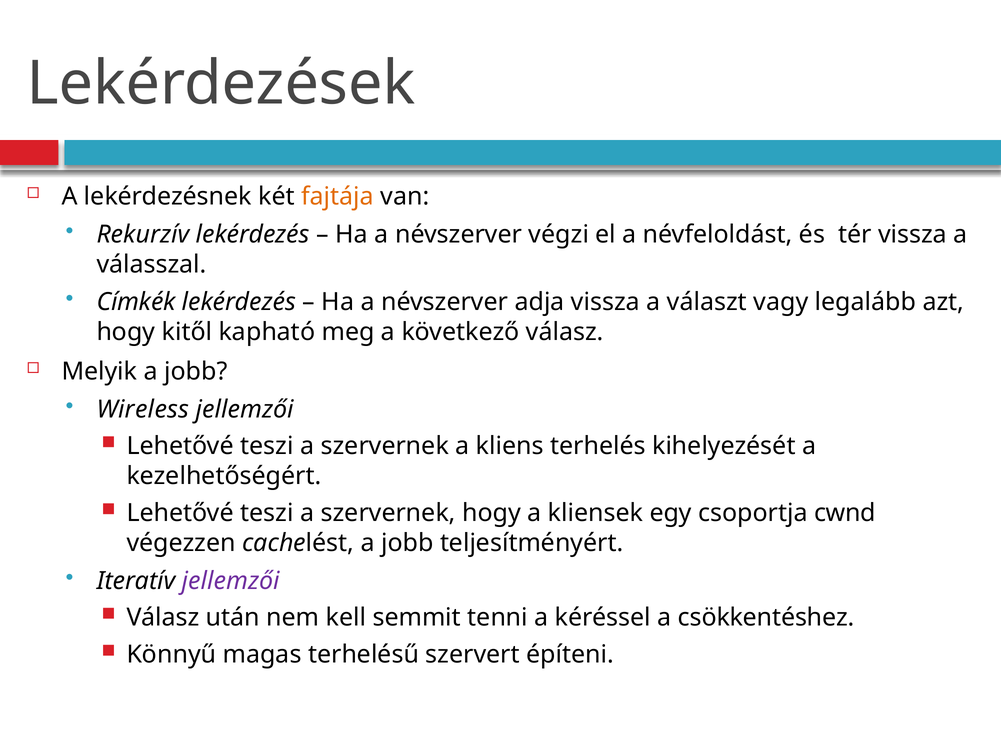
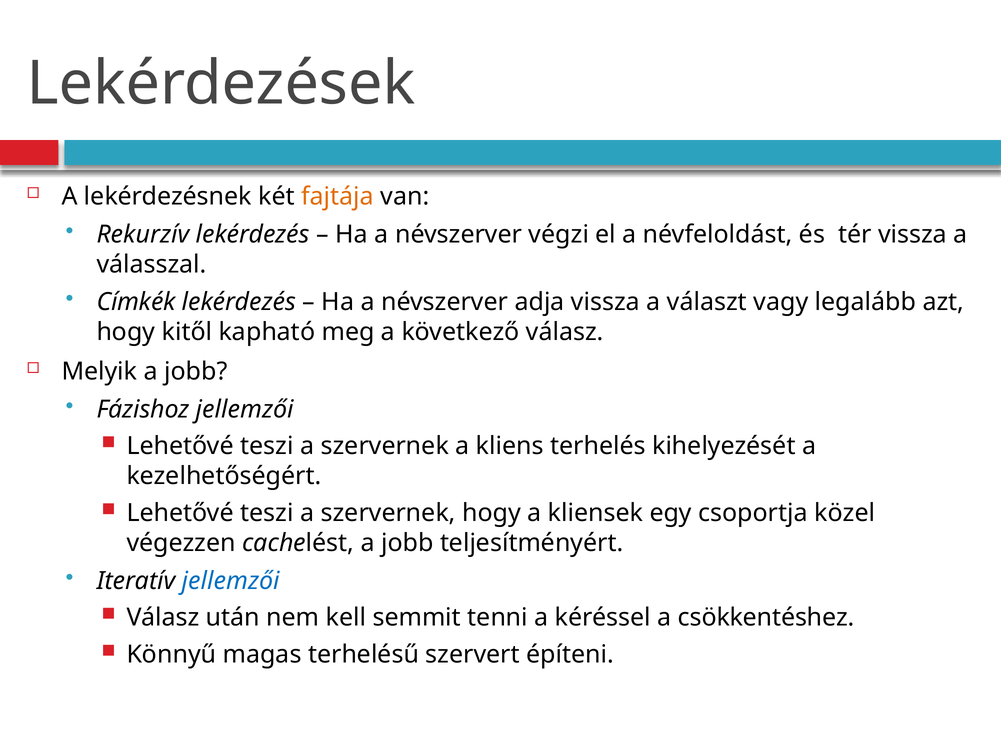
Wireless: Wireless -> Fázishoz (143, 410)
cwnd: cwnd -> közel (845, 514)
jellemzői colour: purple -> blue (231, 581)
